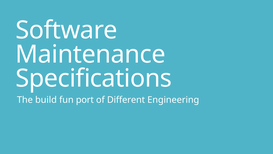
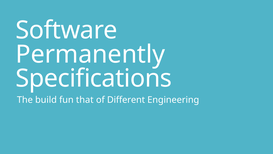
Maintenance: Maintenance -> Permanently (90, 54)
port: port -> that (85, 100)
